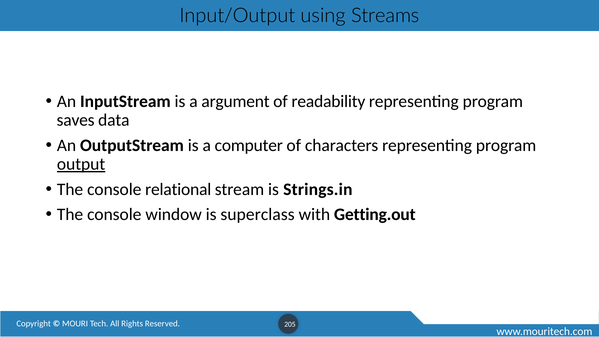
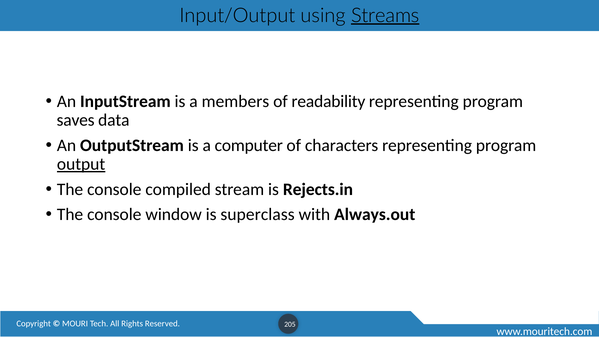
Streams underline: none -> present (385, 15)
argument: argument -> members (235, 101)
relational: relational -> compiled (178, 189)
Strings.in: Strings.in -> Rejects.in (318, 189)
Getting.out: Getting.out -> Always.out (375, 214)
